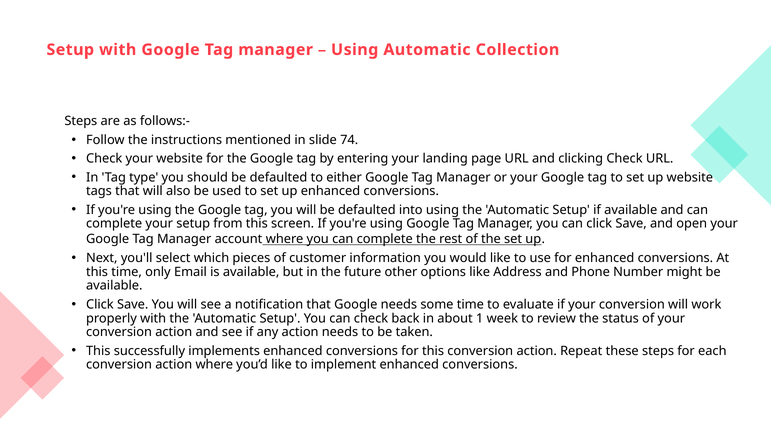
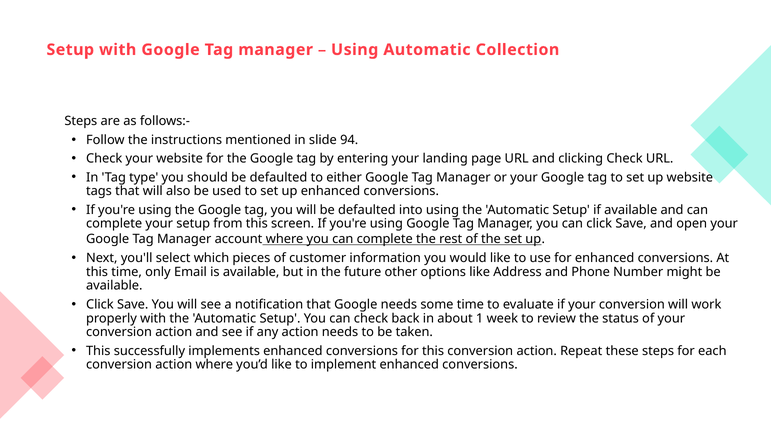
74: 74 -> 94 (349, 140)
